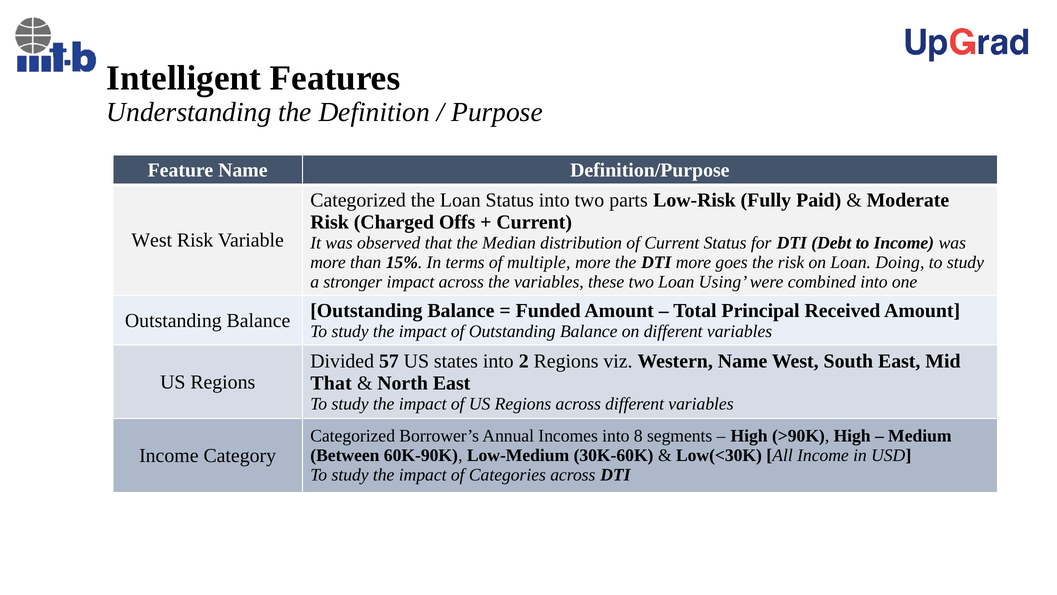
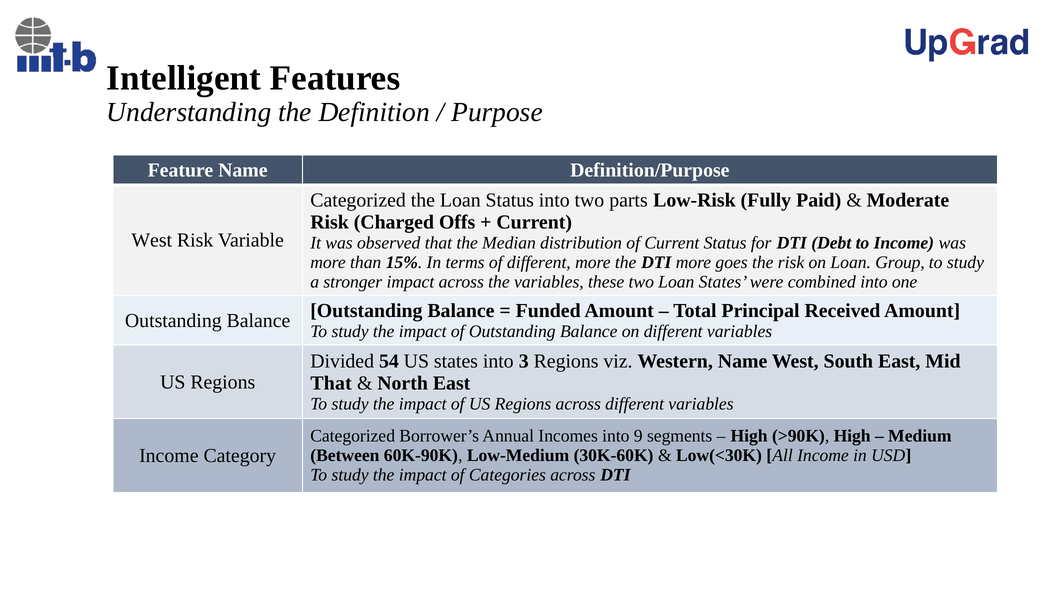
of multiple: multiple -> different (539, 262)
Doing: Doing -> Group (900, 262)
Loan Using: Using -> States (723, 282)
57: 57 -> 54 (389, 361)
2: 2 -> 3 (524, 361)
8: 8 -> 9 (638, 436)
